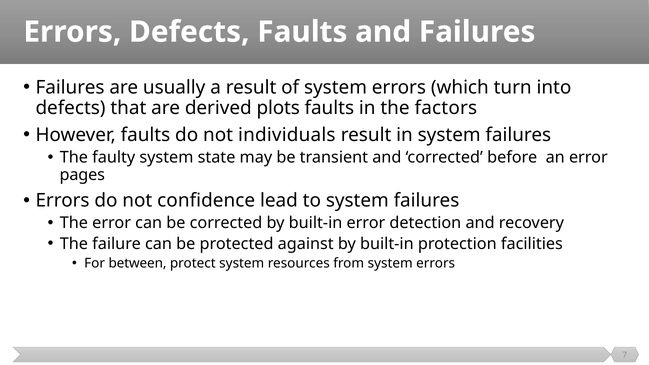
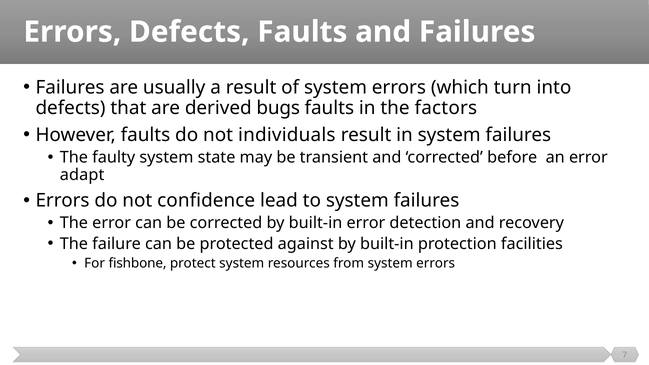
plots: plots -> bugs (278, 108)
pages: pages -> adapt (82, 175)
between: between -> fishbone (138, 263)
